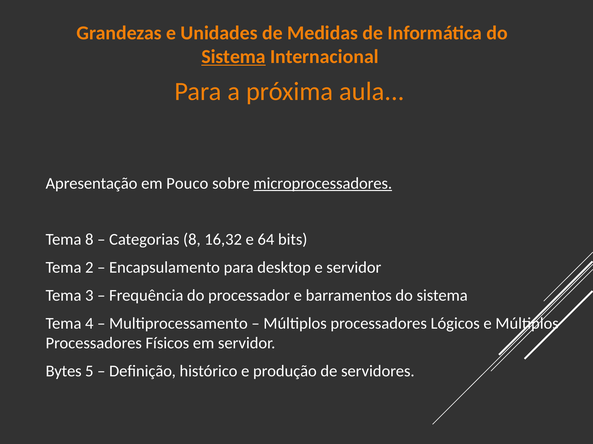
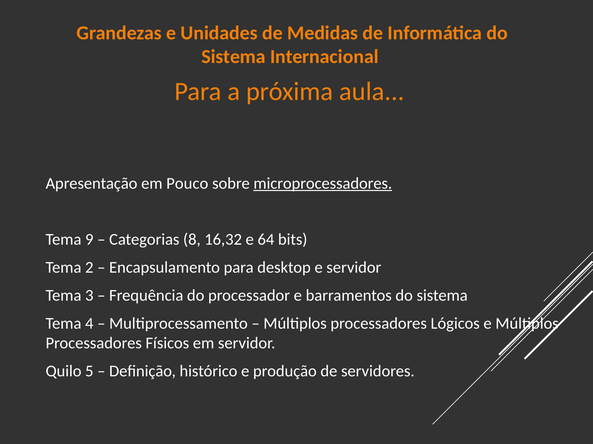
Sistema underline: present -> none (234, 57)
Tema 8: 8 -> 9 (89, 240)
Bytes: Bytes -> Quilo (64, 372)
